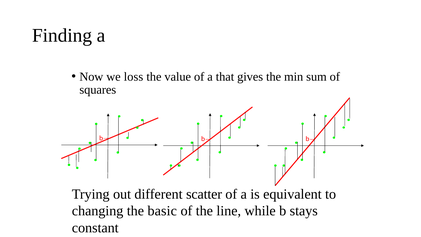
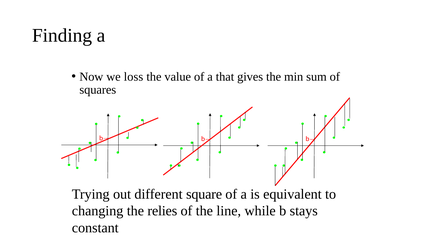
scatter: scatter -> square (204, 194)
basic: basic -> relies (162, 211)
